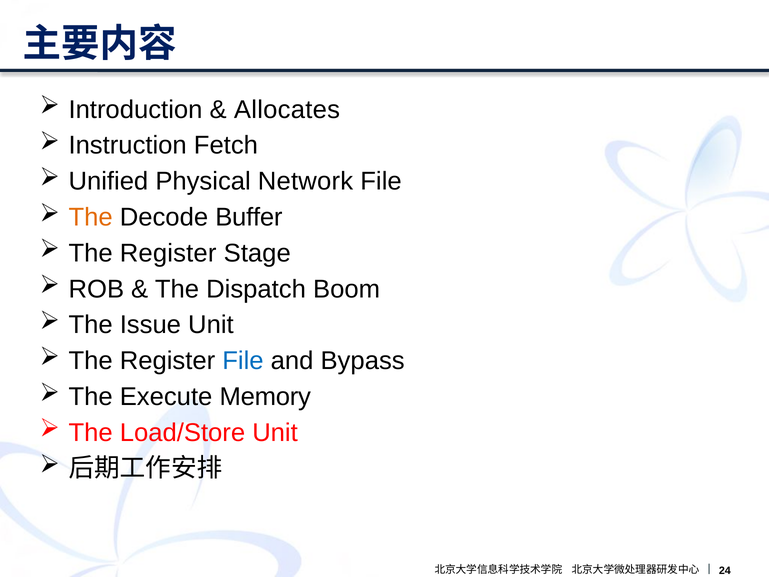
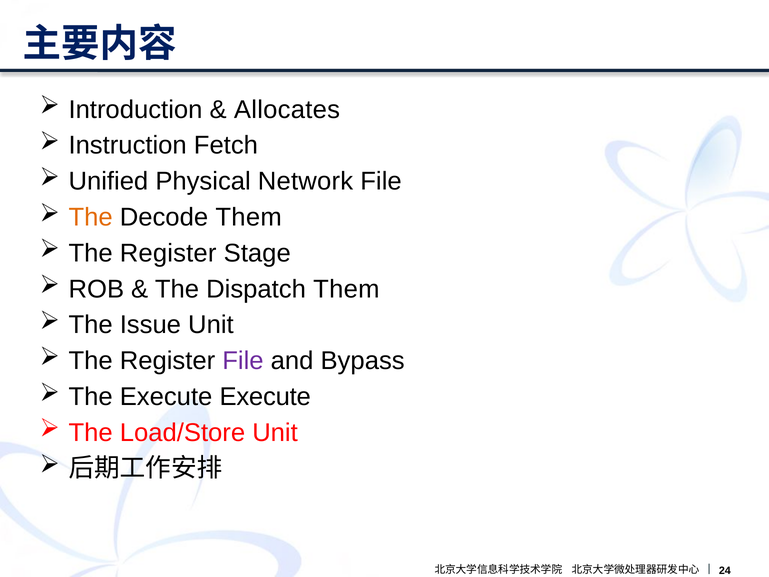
Decode Buffer: Buffer -> Them (249, 217)
Dispatch Boom: Boom -> Them (346, 289)
File colour: blue -> purple (243, 361)
Execute Memory: Memory -> Execute (265, 397)
